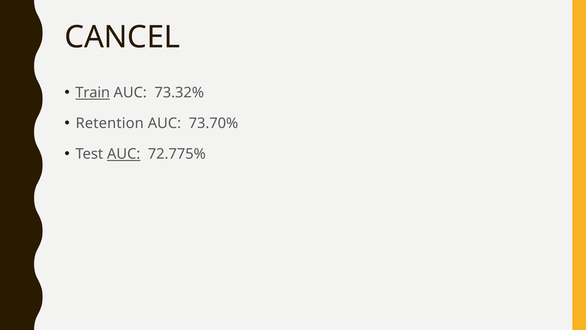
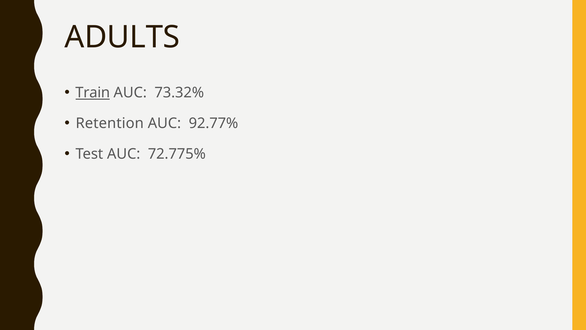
CANCEL: CANCEL -> ADULTS (122, 37)
73.70%: 73.70% -> 92.77% (213, 123)
AUC underline: present -> none (124, 154)
